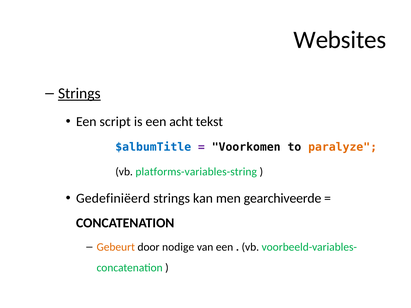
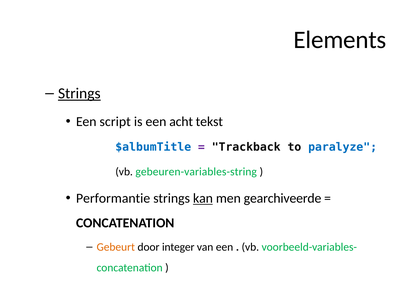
Websites: Websites -> Elements (340, 40)
Voorkomen: Voorkomen -> Trackback (246, 147)
paralyze colour: orange -> blue (343, 147)
platforms-variables-string: platforms-variables-string -> gebeuren-variables-string (196, 172)
Gedefiniëerd: Gedefiniëerd -> Performantie (113, 199)
kan underline: none -> present (203, 199)
nodige: nodige -> integer (178, 247)
